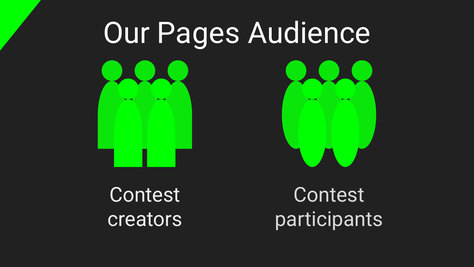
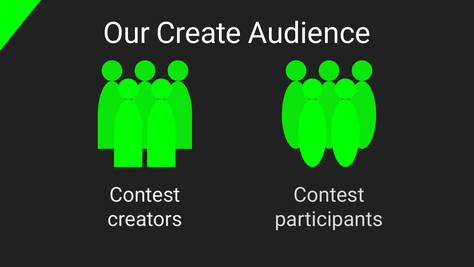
Pages: Pages -> Create (199, 33)
